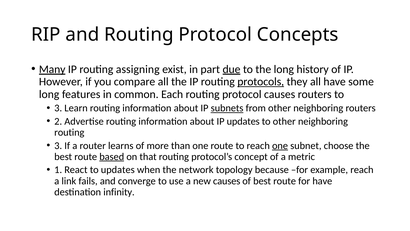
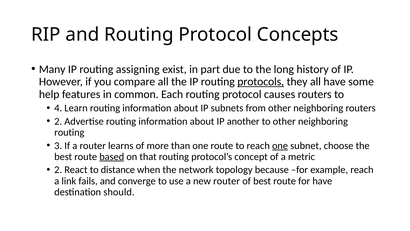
Many underline: present -> none (52, 69)
due underline: present -> none (232, 69)
long: long -> help (49, 94)
3: 3 -> 4 (58, 108)
subnets underline: present -> none (227, 108)
IP updates: updates -> another (243, 121)
1: 1 -> 2 (58, 170)
to updates: updates -> distance (118, 170)
new causes: causes -> router (227, 181)
infinity: infinity -> should (119, 192)
